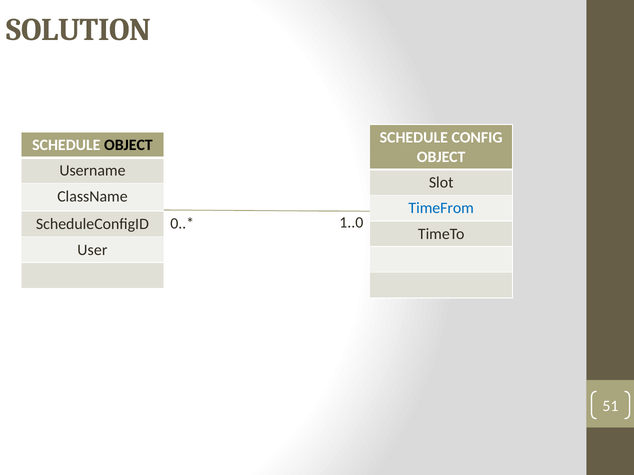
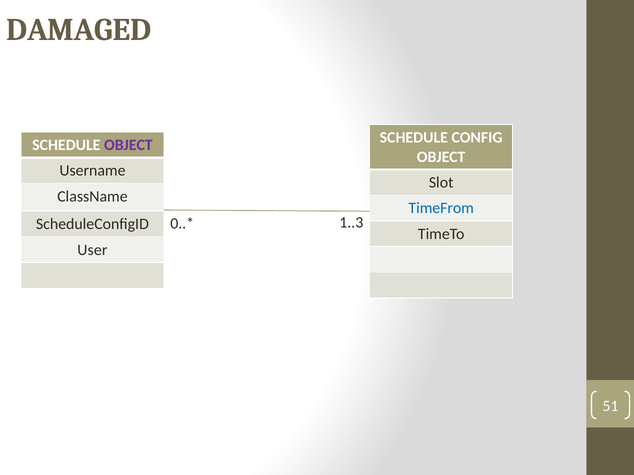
SOLUTION: SOLUTION -> DAMAGED (79, 30)
OBJECT colour: black -> purple (128, 145)
1..0: 1..0 -> 1..3 (351, 223)
